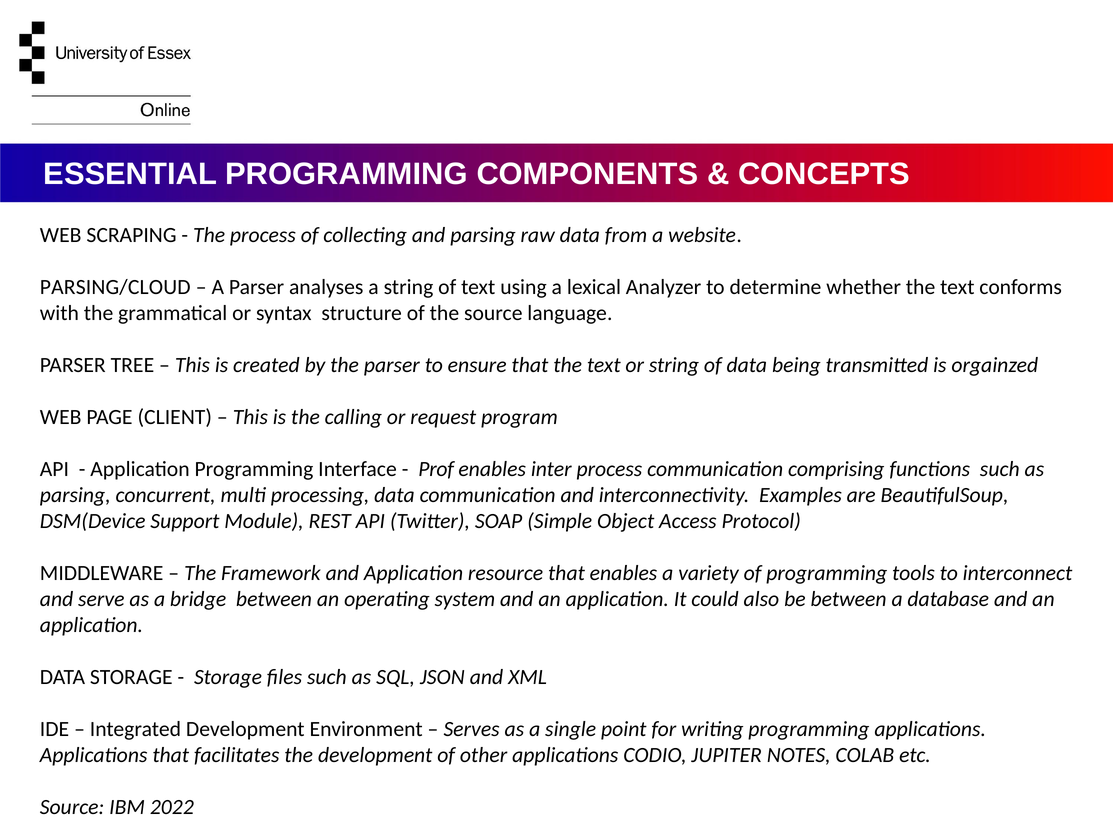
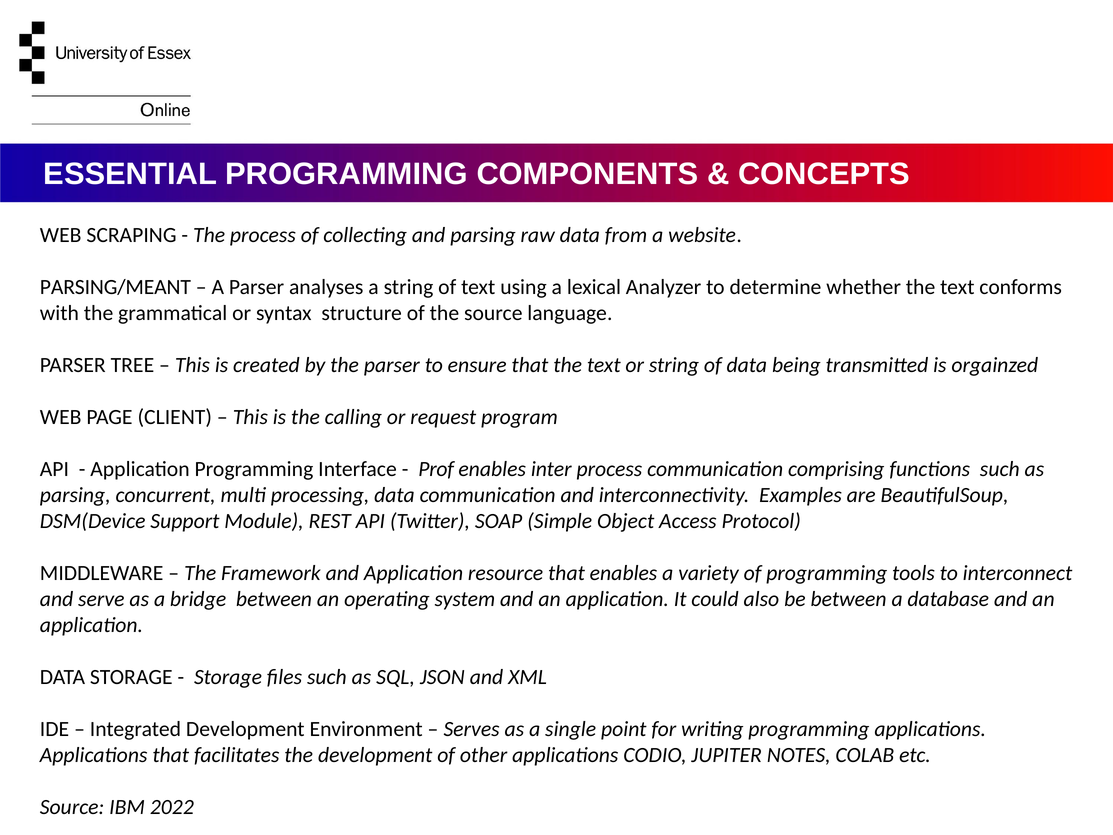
PARSING/CLOUD: PARSING/CLOUD -> PARSING/MEANT (115, 287)
